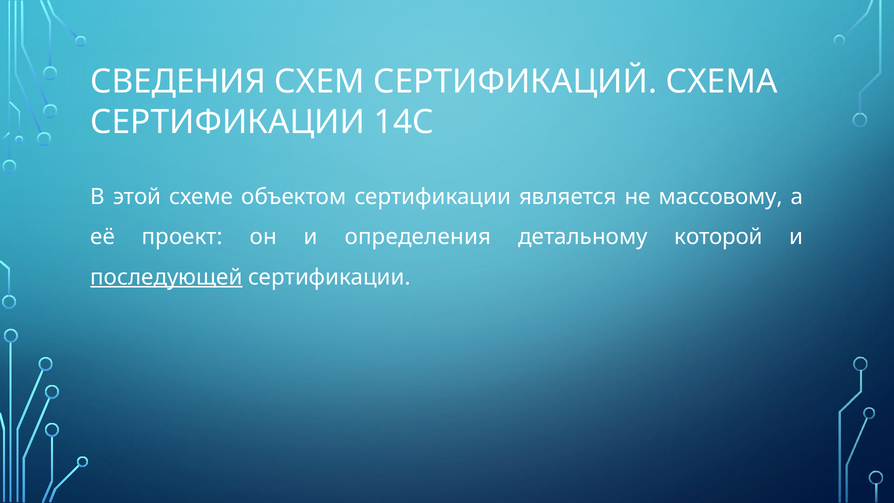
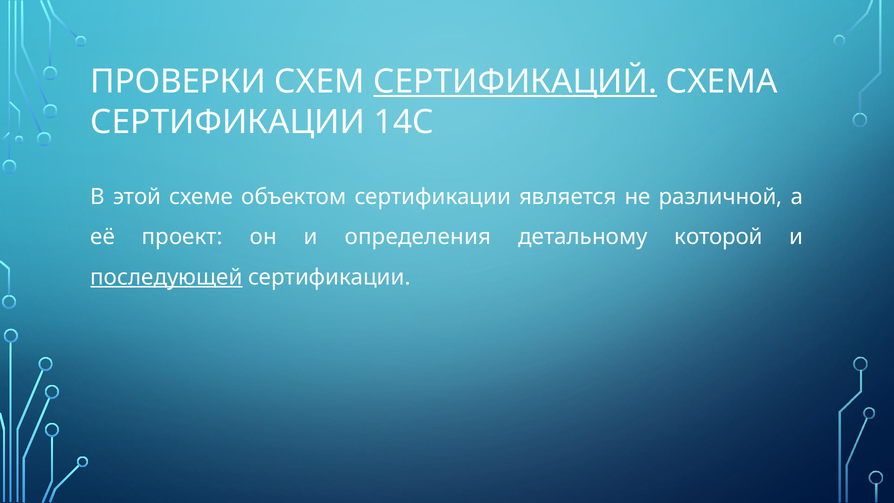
СВЕДЕНИЯ: СВЕДЕНИЯ -> ПРОВЕРКИ (178, 82)
СЕРТИФИКАЦИЙ underline: none -> present (515, 82)
массовому: массовому -> различной (721, 197)
